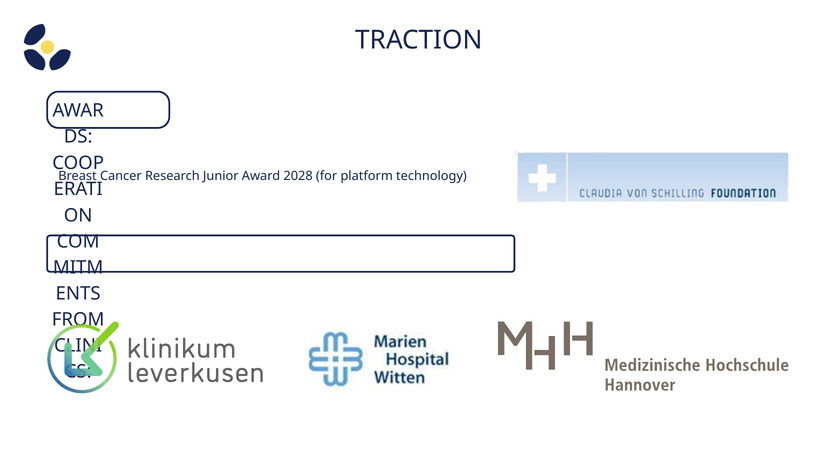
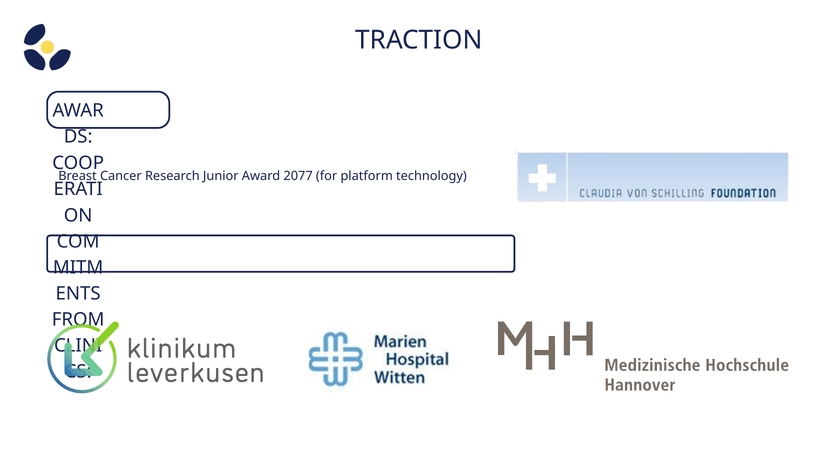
2028: 2028 -> 2077 (298, 176)
